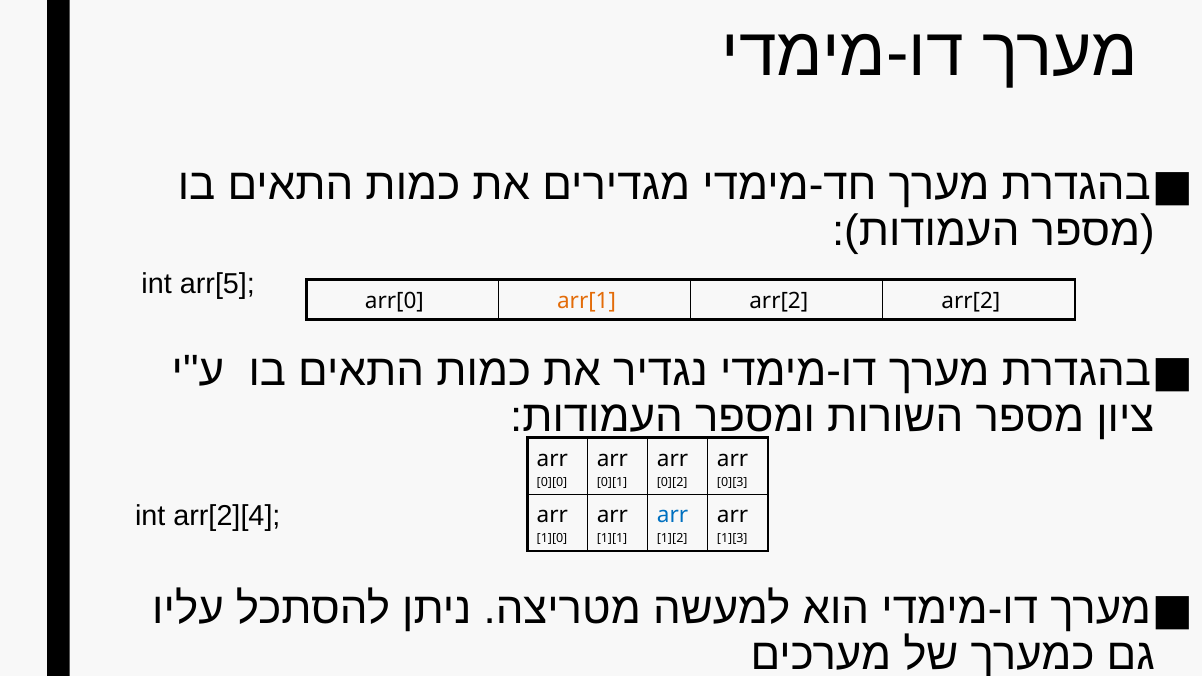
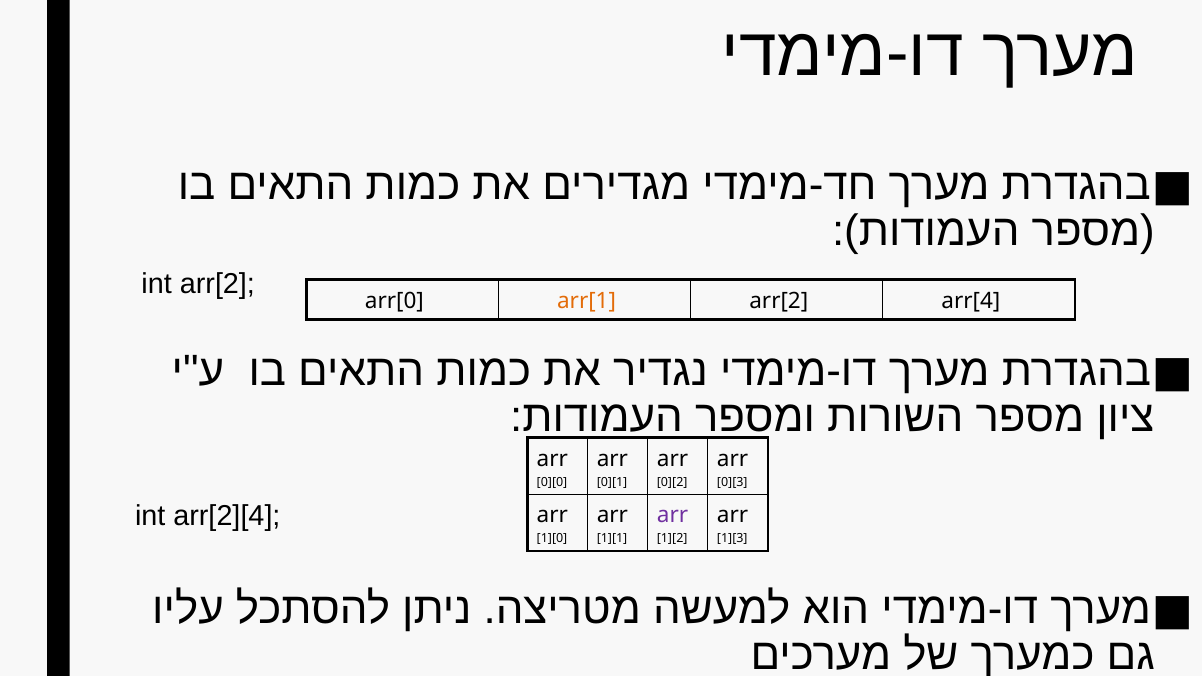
int arr[5: arr[5 -> arr[2 (217, 284)
arr[2 arr[2: arr[2 -> arr[4 (971, 301)
arr colour: blue -> purple (673, 515)
